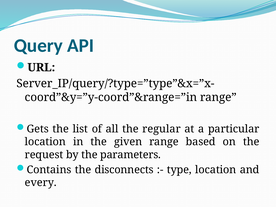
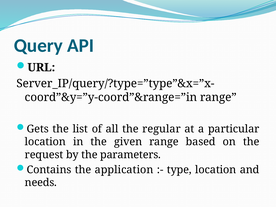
disconnects: disconnects -> application (124, 170)
every: every -> needs (41, 183)
